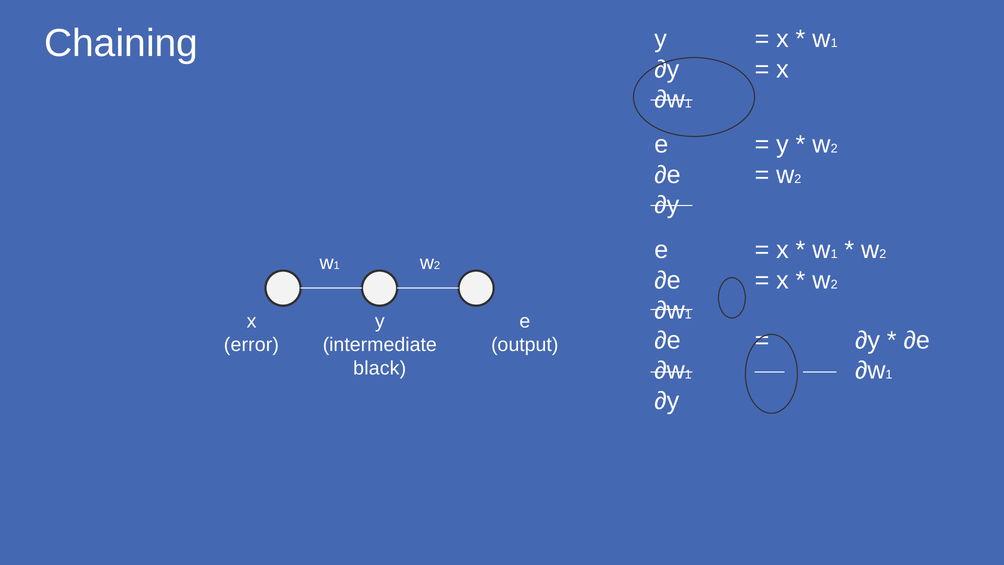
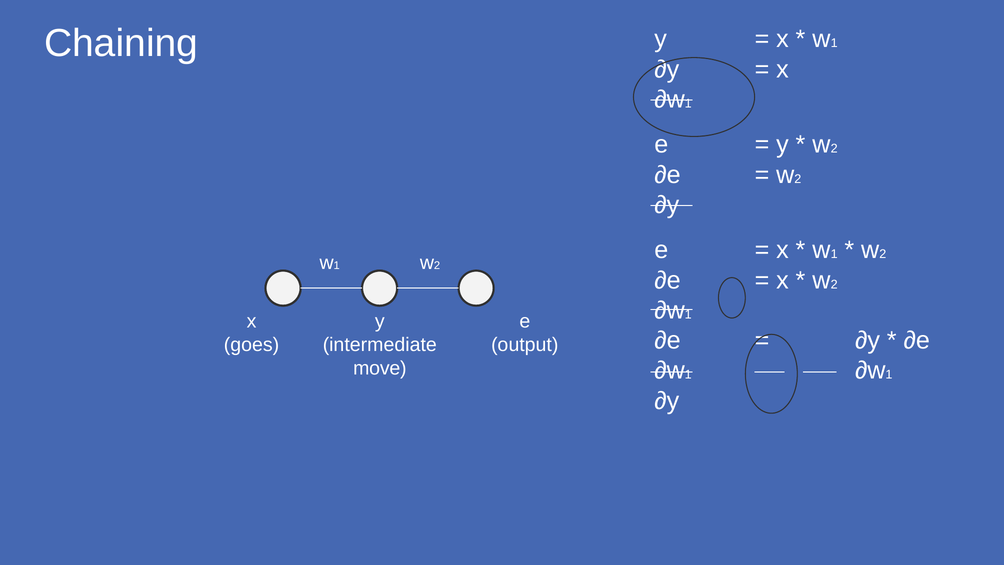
error: error -> goes (251, 345)
black: black -> move (380, 368)
